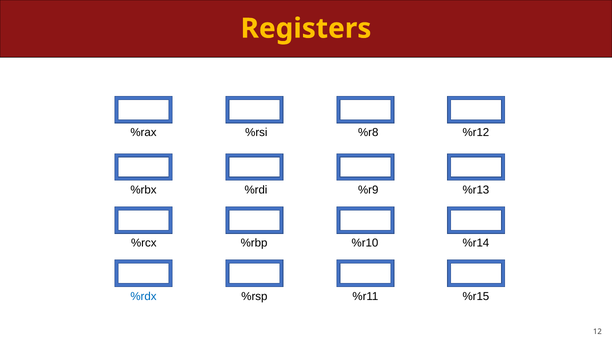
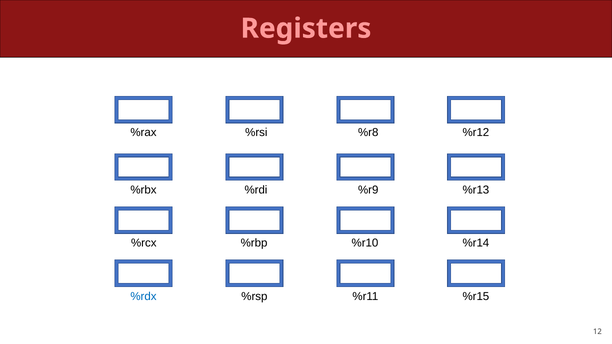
Registers colour: yellow -> pink (306, 29)
